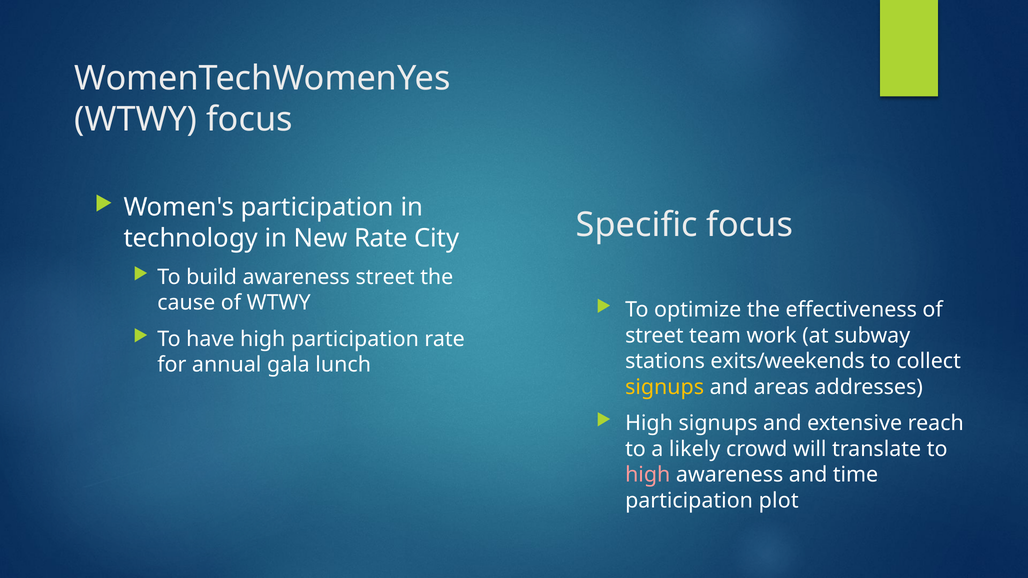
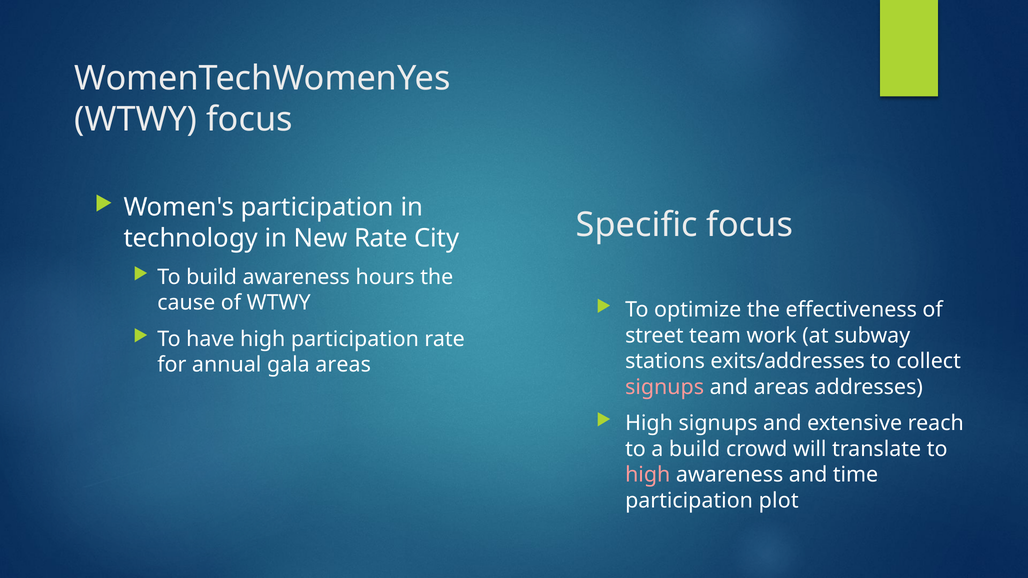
awareness street: street -> hours (385, 277)
exits/weekends: exits/weekends -> exits/addresses (788, 361)
gala lunch: lunch -> areas (343, 365)
signups colour: yellow -> pink (665, 387)
a likely: likely -> build (695, 449)
